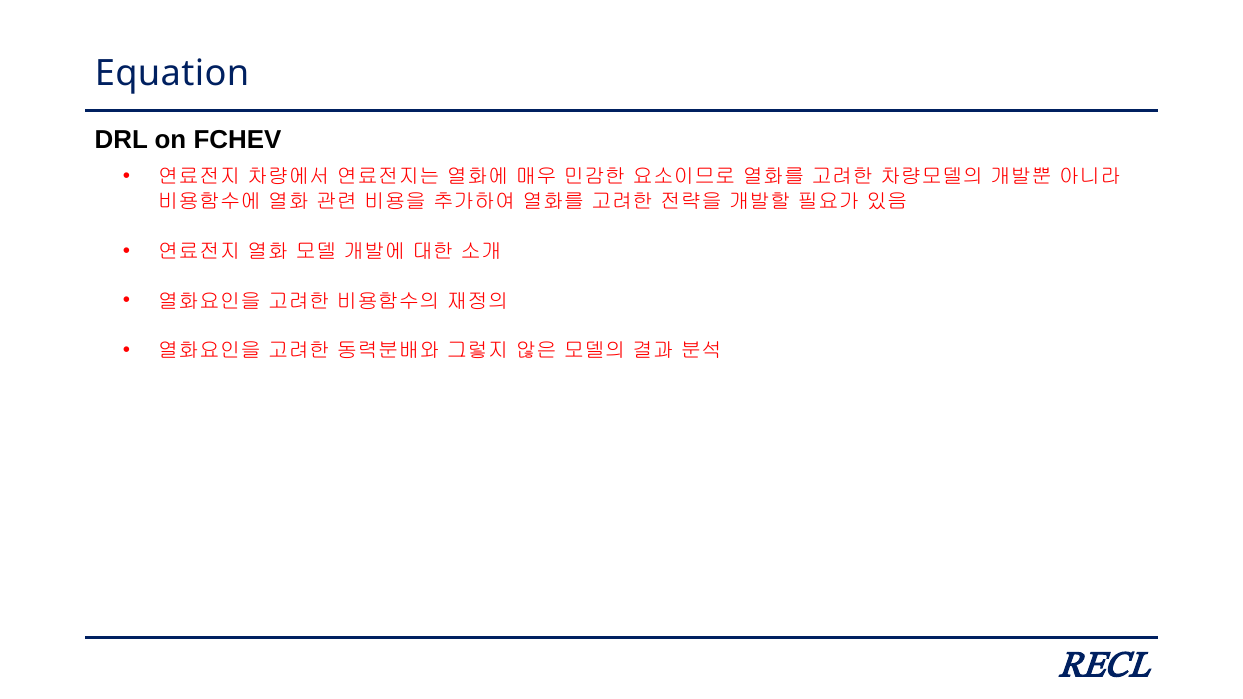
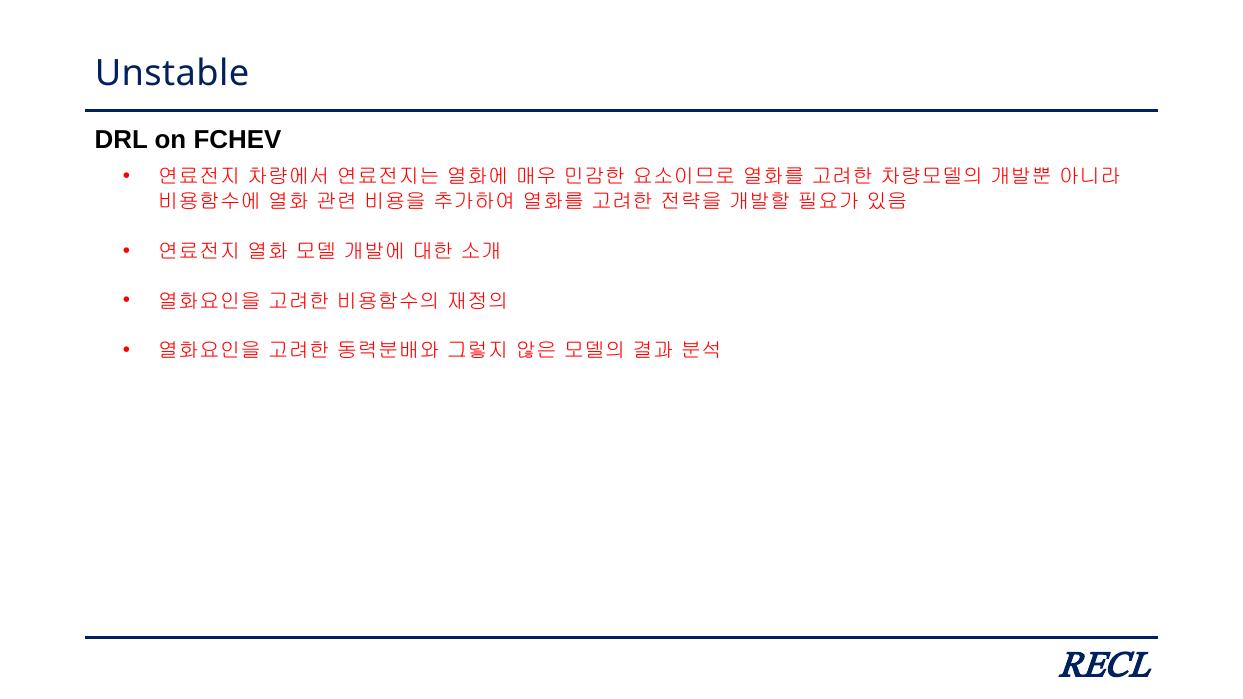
Equation: Equation -> Unstable (172, 74)
